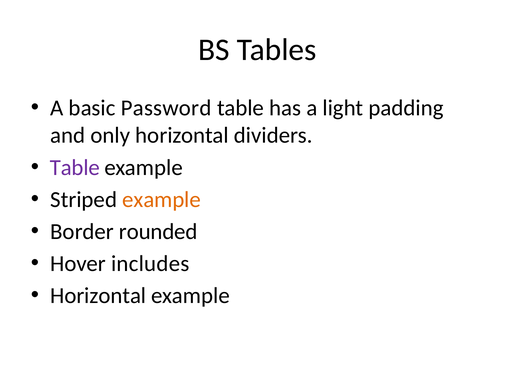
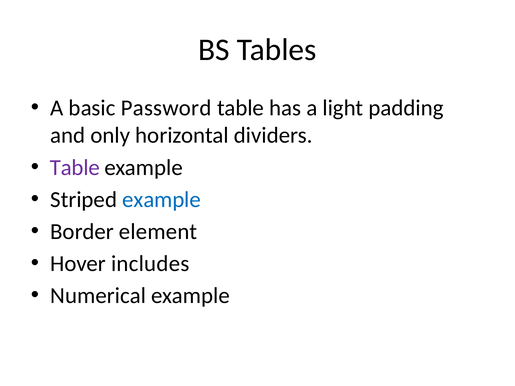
example colour: orange -> blue (162, 200)
rounded: rounded -> element (158, 232)
Horizontal: Horizontal -> Numerical (98, 296)
